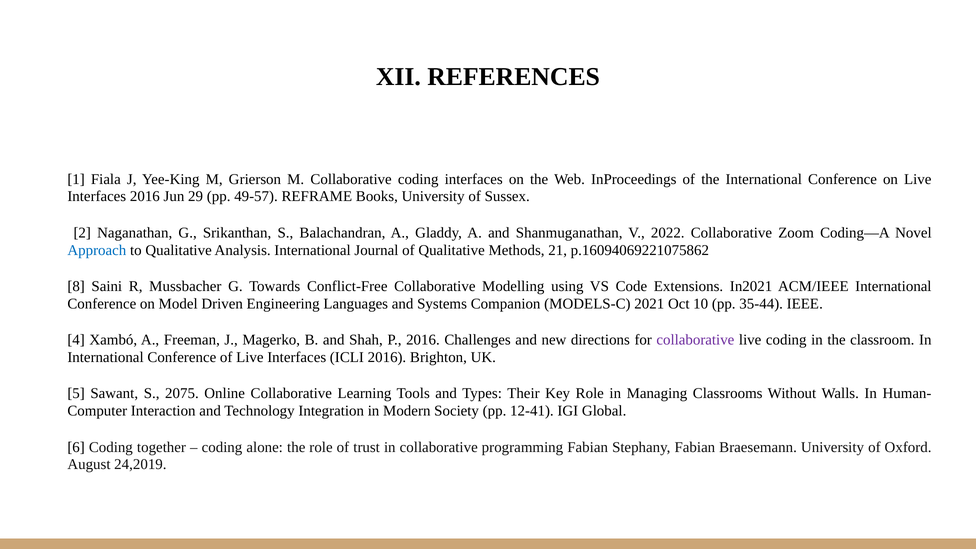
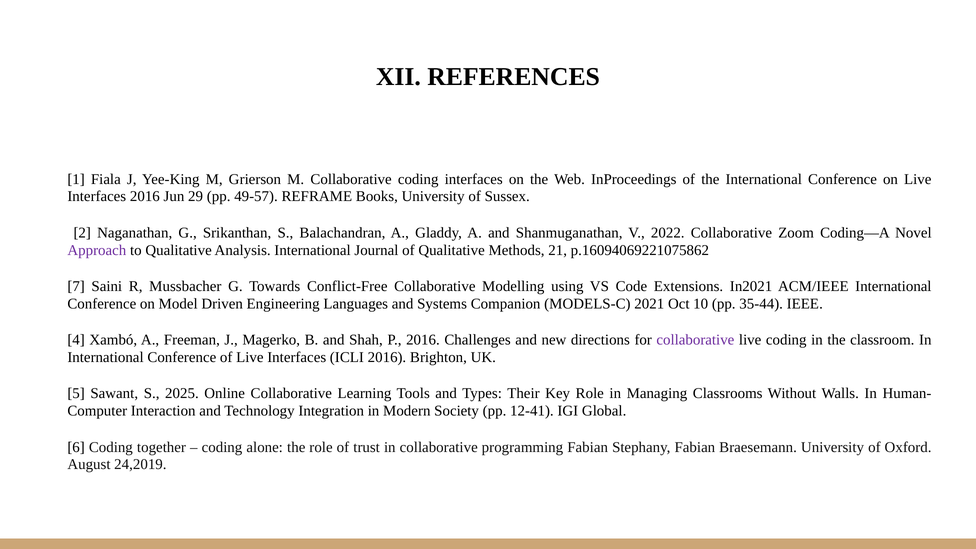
Approach colour: blue -> purple (97, 250)
8: 8 -> 7 (76, 286)
2075: 2075 -> 2025 (182, 394)
